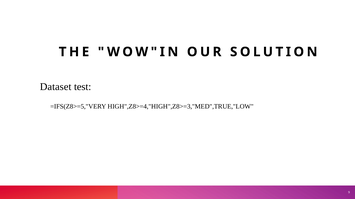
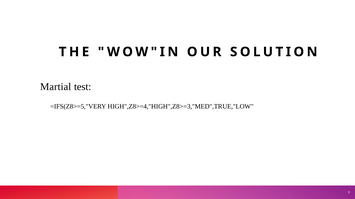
Dataset: Dataset -> Martial (56, 87)
